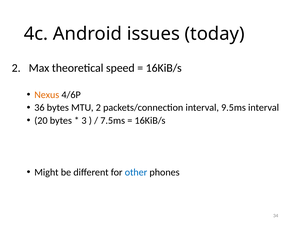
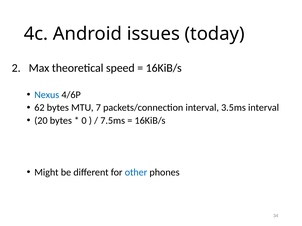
Nexus colour: orange -> blue (47, 95)
36: 36 -> 62 (39, 108)
MTU 2: 2 -> 7 (98, 108)
9.5ms: 9.5ms -> 3.5ms (234, 108)
3: 3 -> 0 (84, 121)
